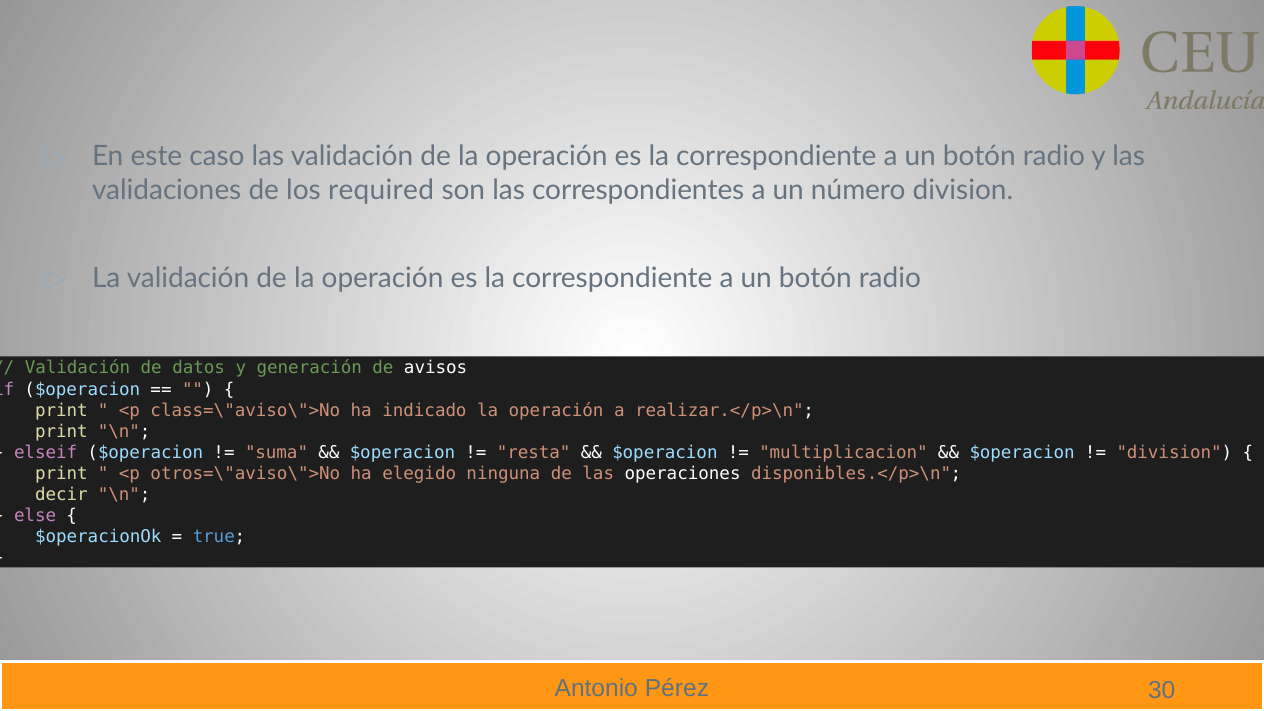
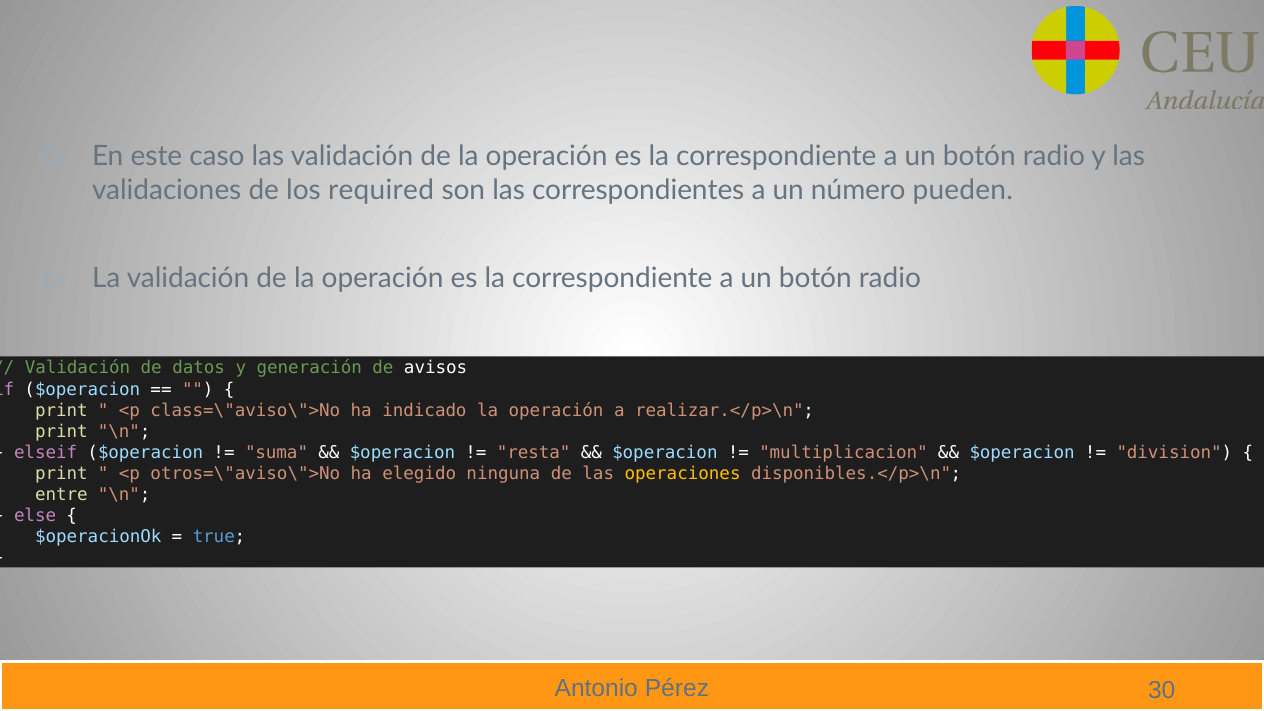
número division: division -> pueden (963, 190)
operaciones colour: white -> yellow (683, 474)
decir: decir -> entre (62, 495)
